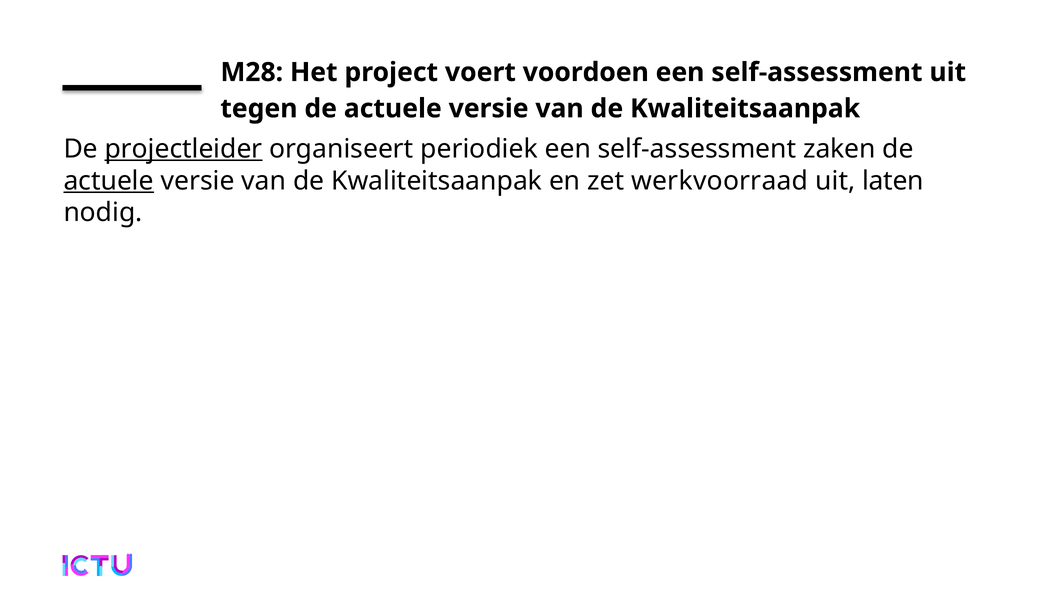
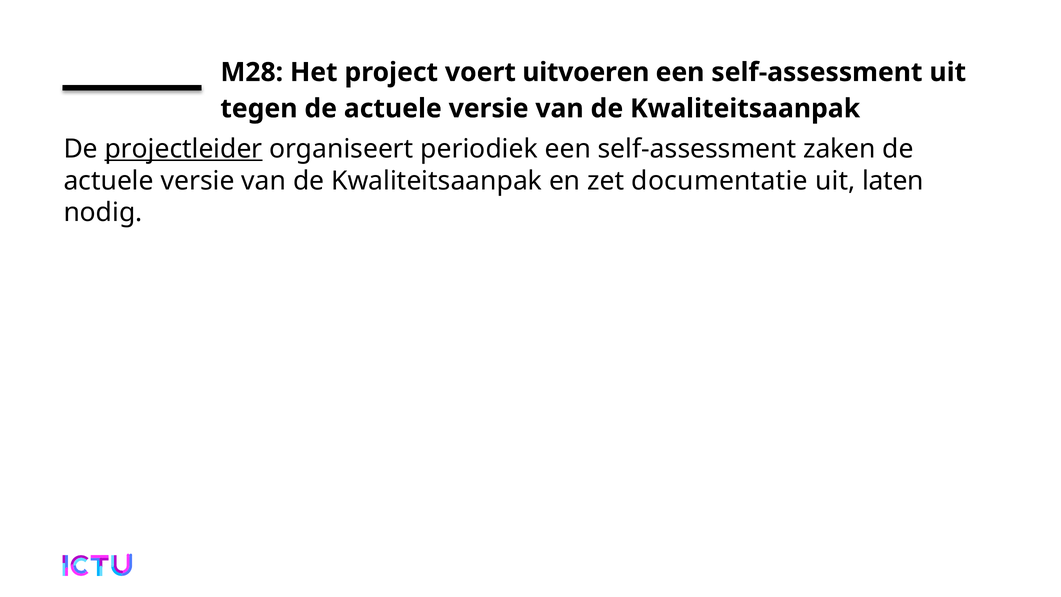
voordoen: voordoen -> uitvoeren (586, 72)
actuele underline: present -> none (109, 181)
werkvoorraad: werkvoorraad -> documentatie (720, 181)
